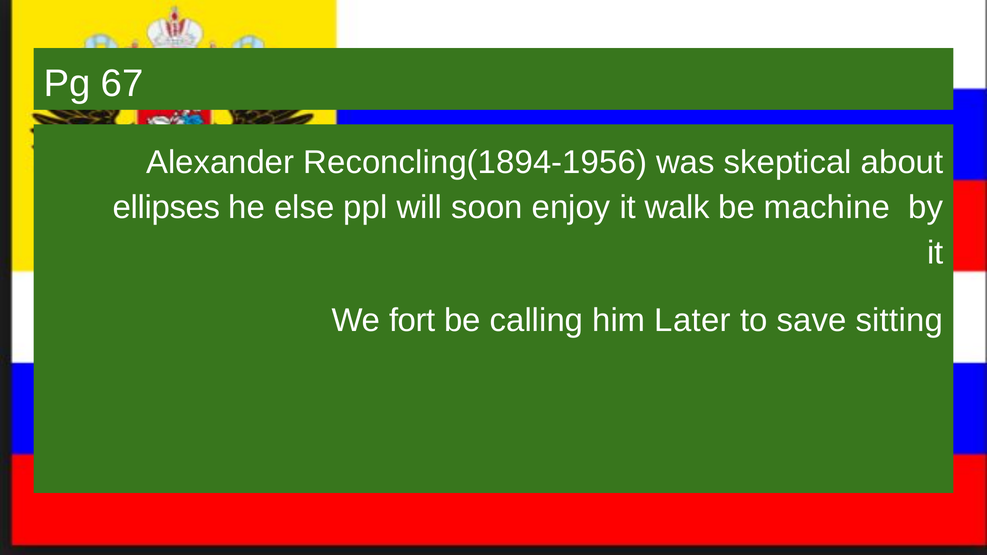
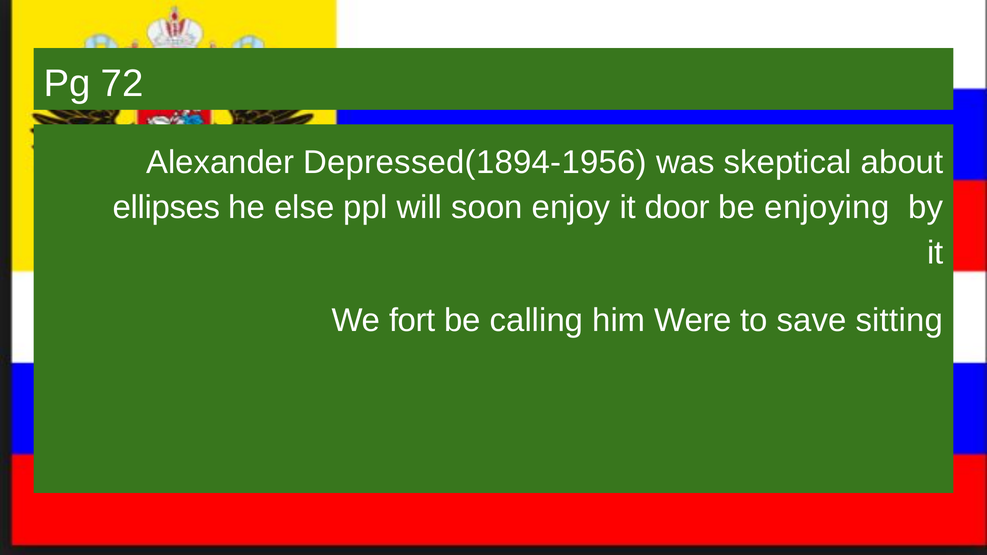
67: 67 -> 72 (122, 84)
Reconcling(1894-1956: Reconcling(1894-1956 -> Depressed(1894-1956 (475, 162)
walk: walk -> door (677, 208)
machine: machine -> enjoying (827, 208)
Later: Later -> Were (693, 320)
